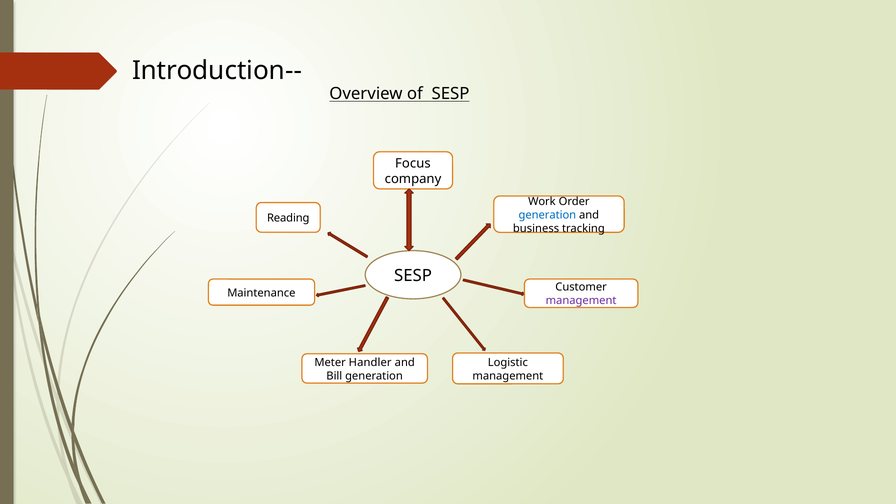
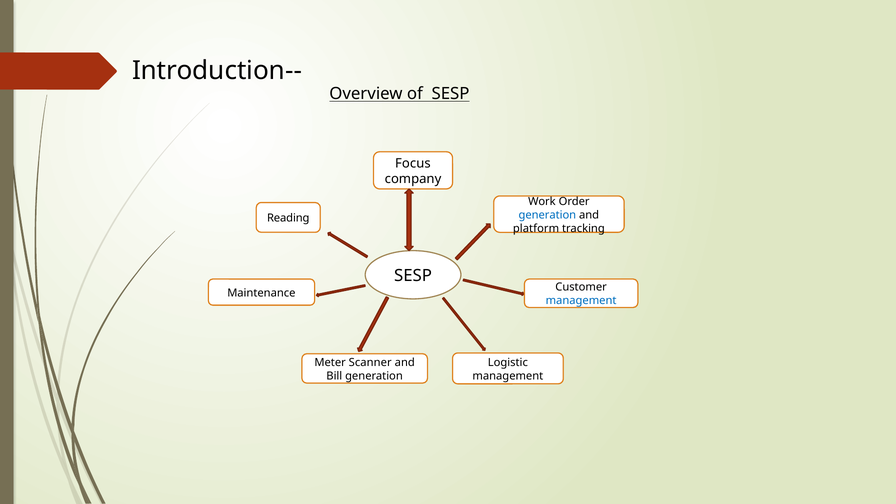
business: business -> platform (536, 228)
management colour: purple -> blue (581, 301)
Handler: Handler -> Scanner (370, 362)
